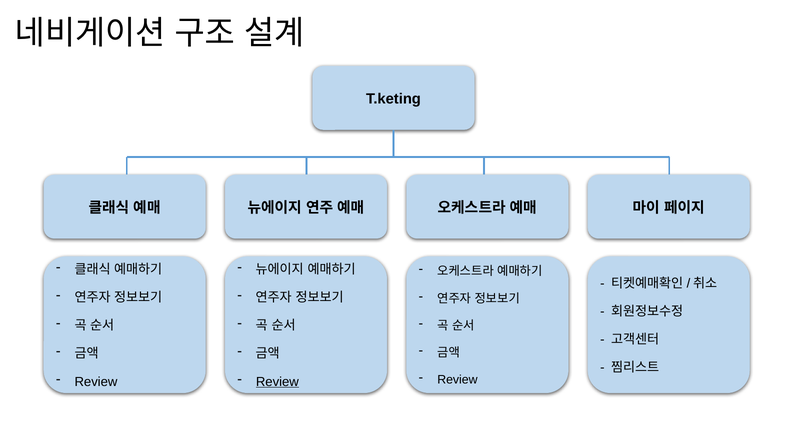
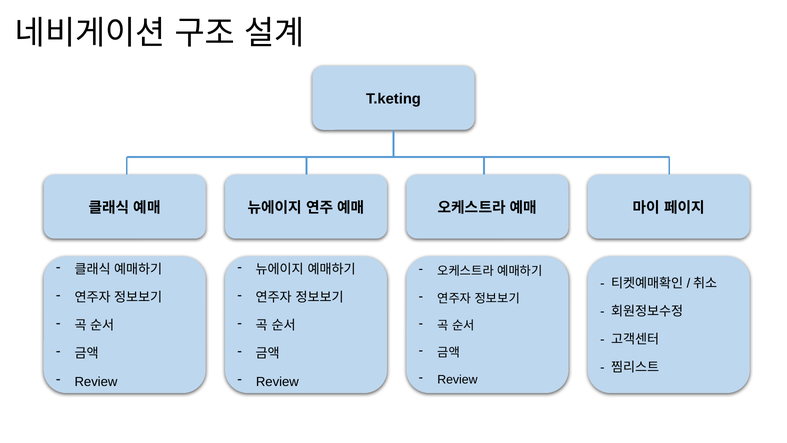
Review underline: present -> none (277, 381)
